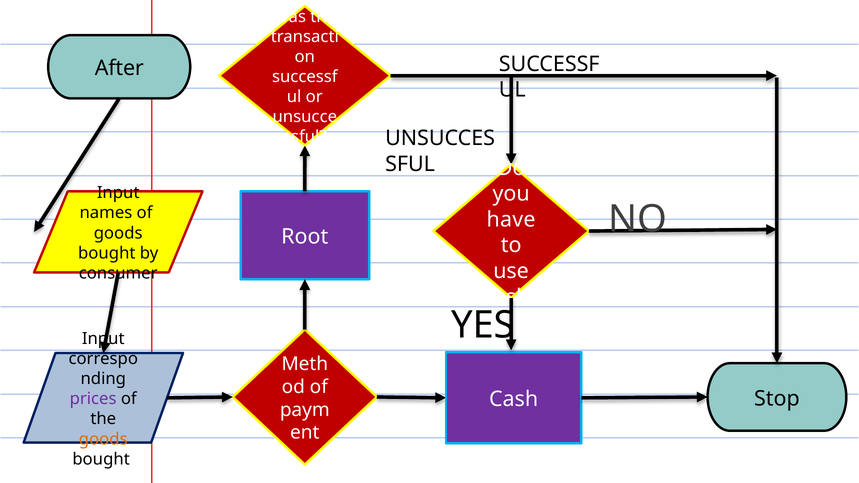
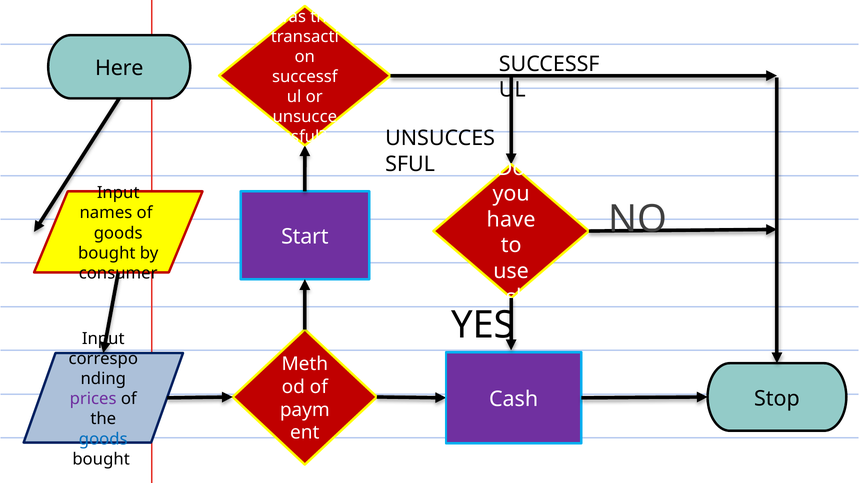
After: After -> Here (119, 68)
Root: Root -> Start (305, 237)
goods colour: orange -> blue (103, 439)
